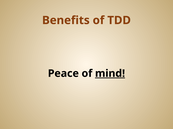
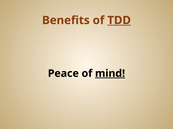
TDD underline: none -> present (119, 20)
